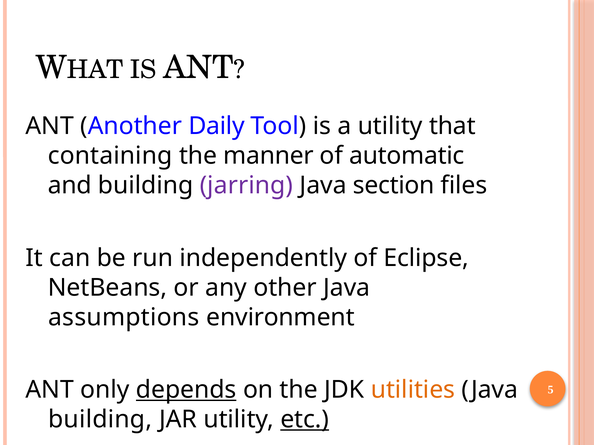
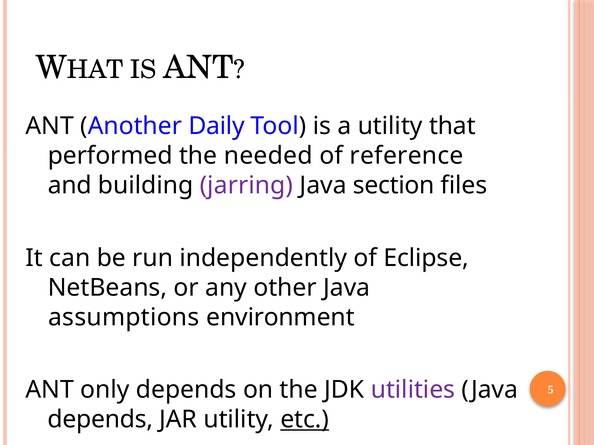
containing: containing -> performed (110, 156)
manner: manner -> needed (268, 156)
automatic: automatic -> reference (407, 156)
depends underline: present -> none (186, 390)
utilities colour: orange -> purple (413, 390)
building: building -> depends (100, 420)
